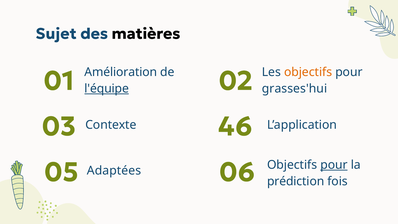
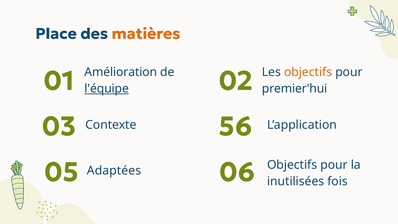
Sujet: Sujet -> Place (56, 34)
matières colour: black -> orange (146, 34)
grasses'hui: grasses'hui -> premier'hui (295, 89)
46: 46 -> 56 (235, 126)
pour underline: present -> none (334, 165)
prédiction: prédiction -> inutilisées (296, 181)
